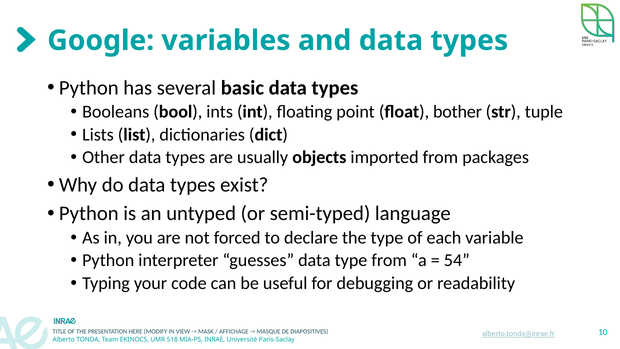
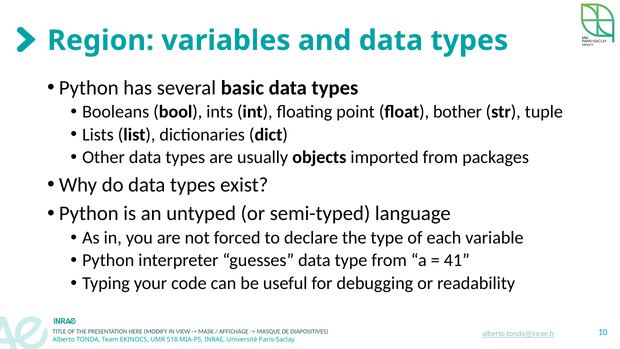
Google: Google -> Region (101, 40)
54: 54 -> 41 (457, 260)
